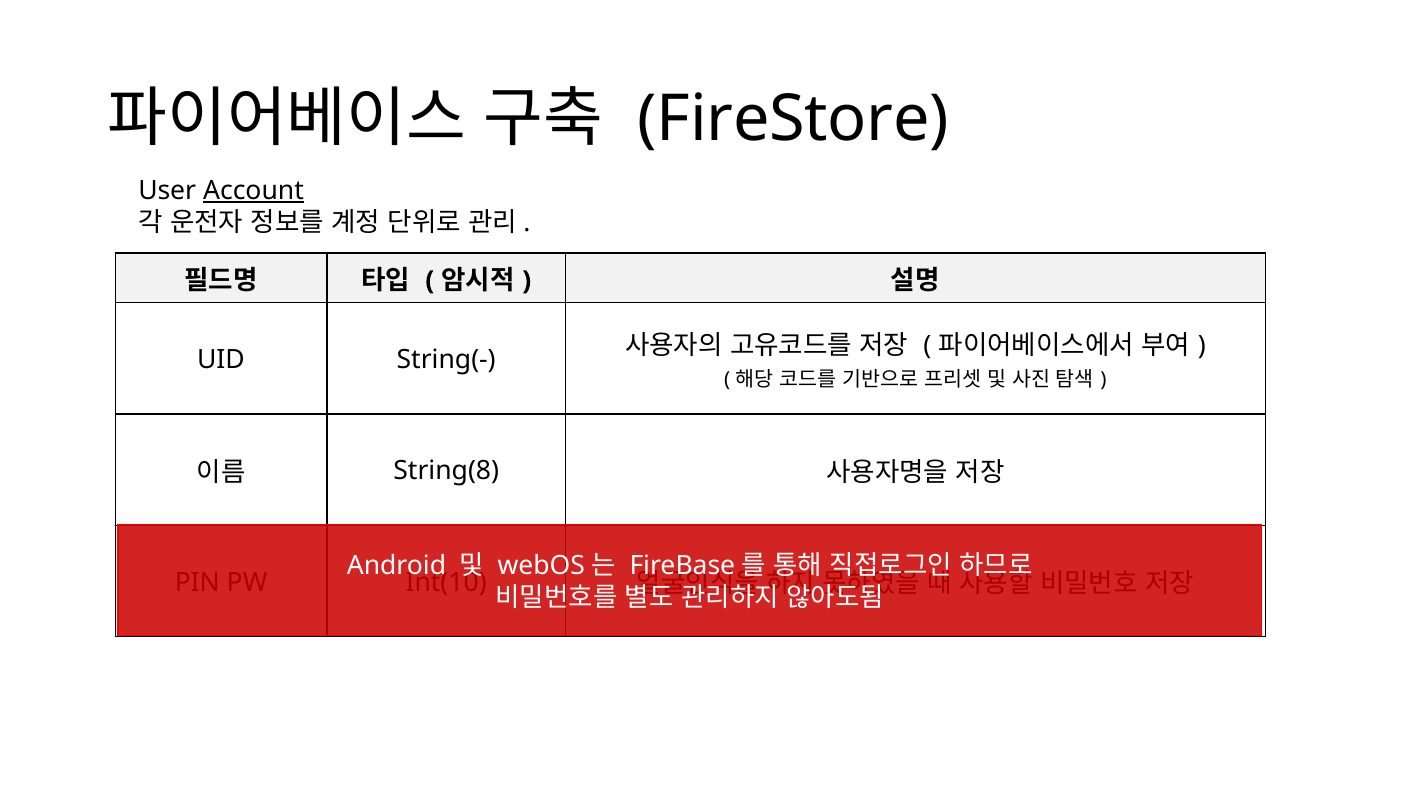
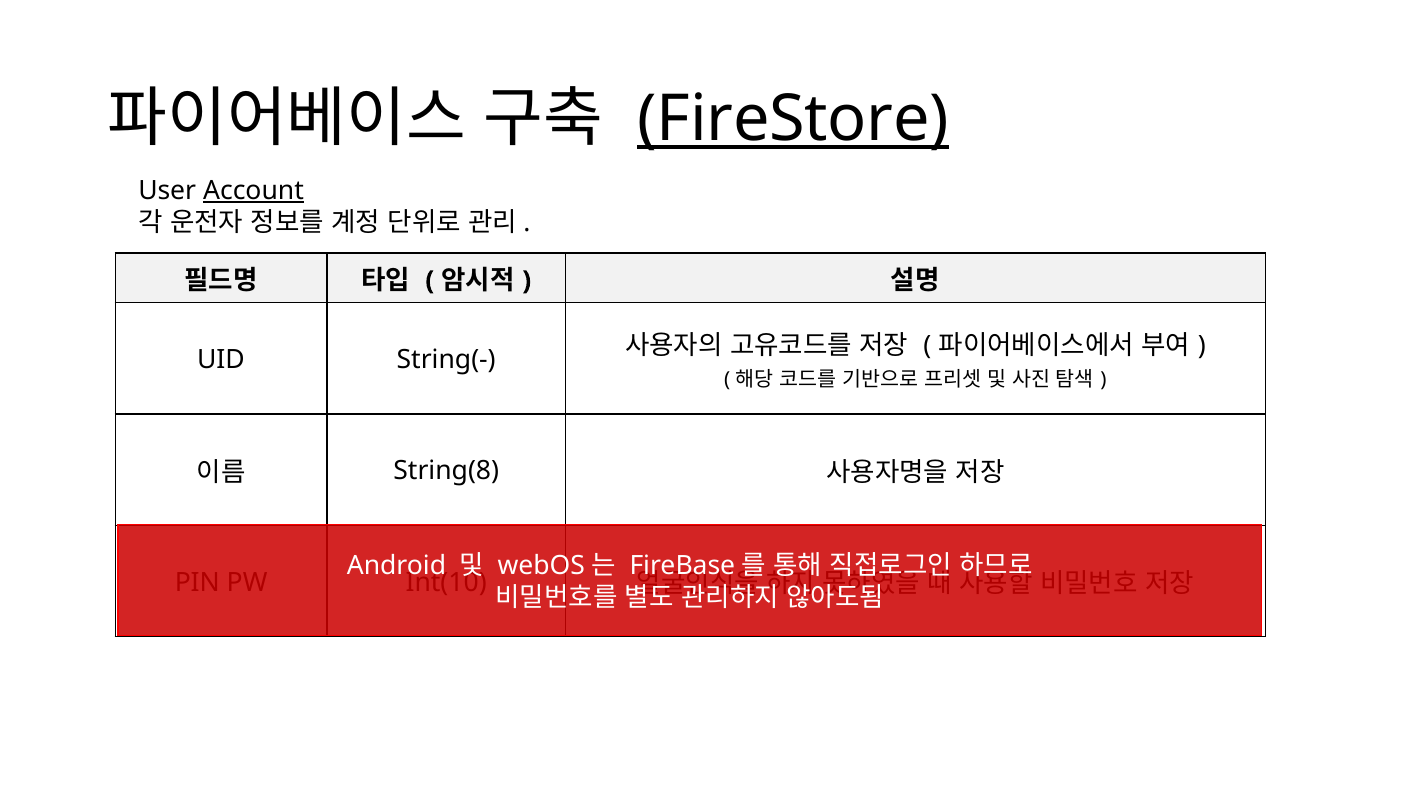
FireStore underline: none -> present (793, 119)
